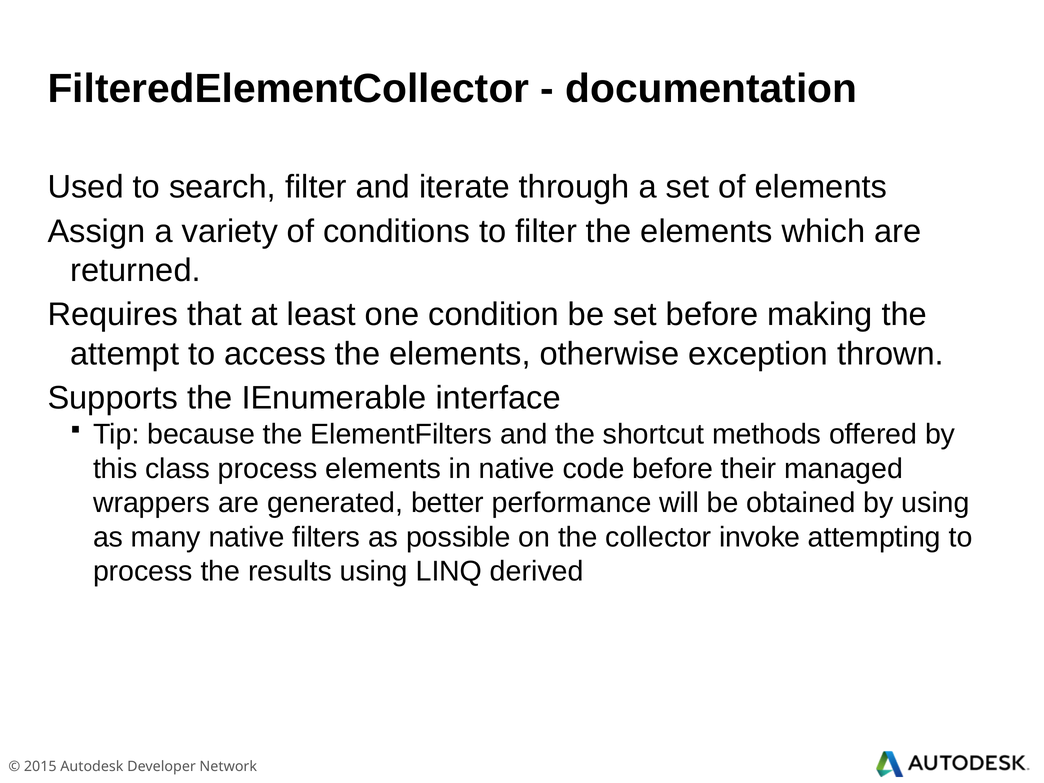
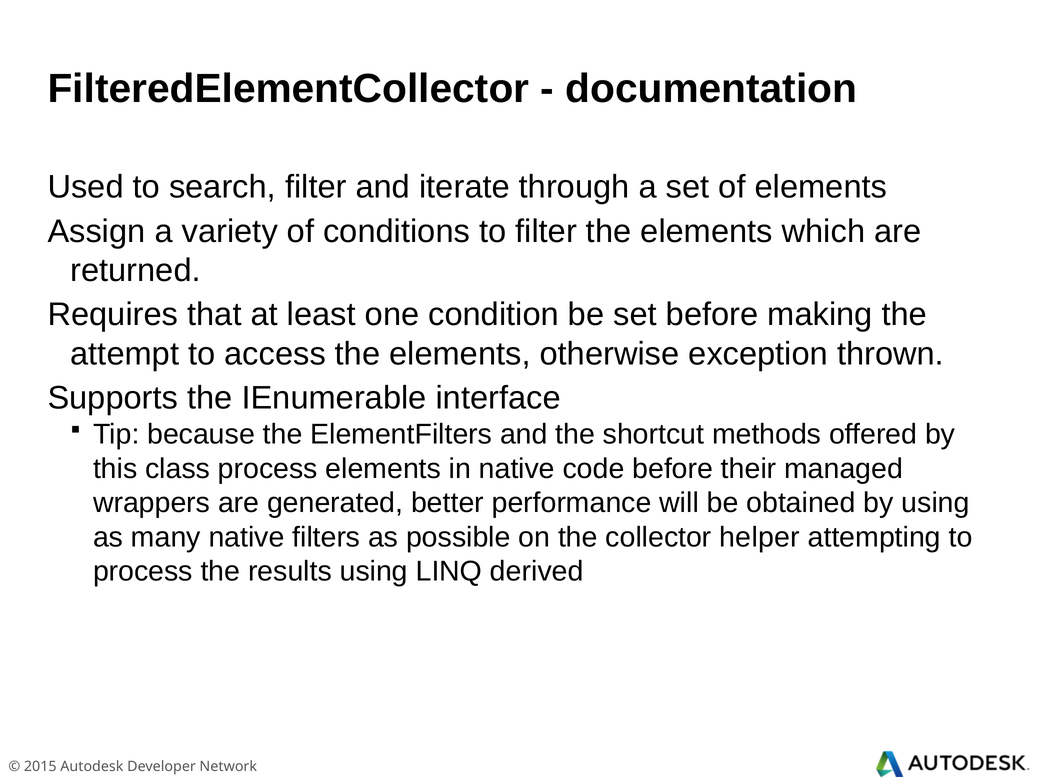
invoke: invoke -> helper (760, 537)
